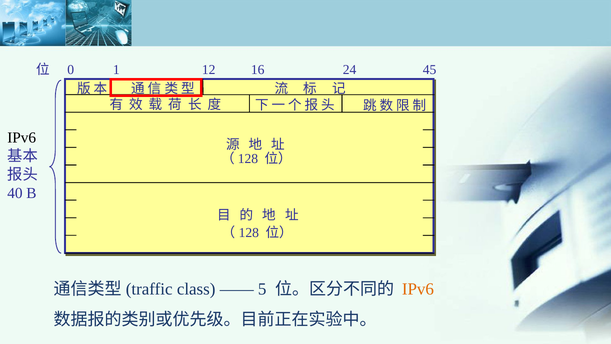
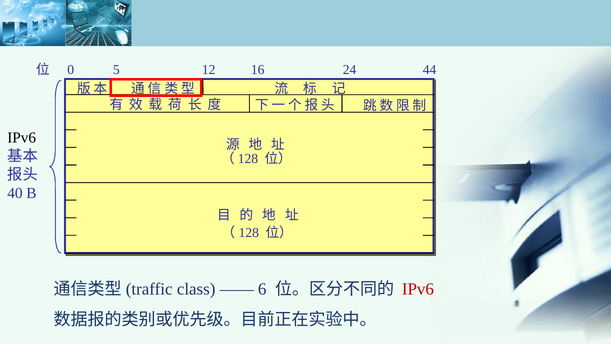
1: 1 -> 5 (116, 70)
45: 45 -> 44 (430, 70)
5: 5 -> 6 (262, 289)
IPv6 colour: orange -> red (418, 289)
